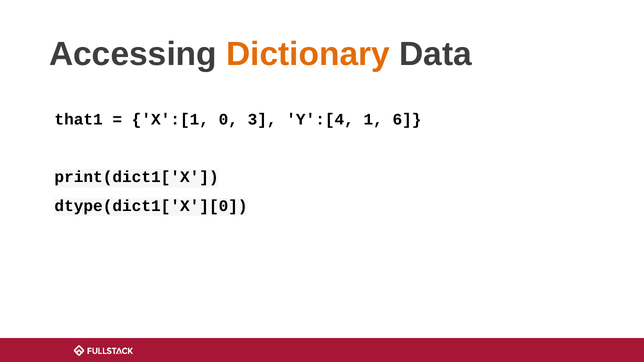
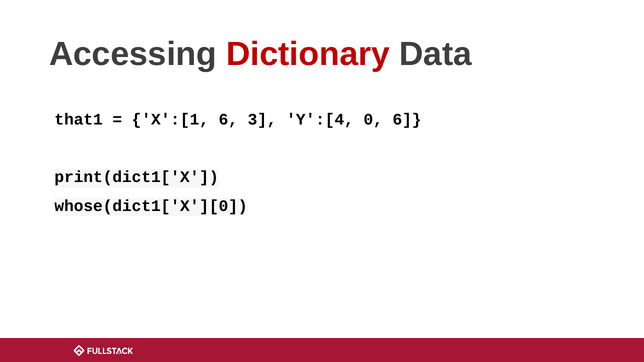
Dictionary colour: orange -> red (308, 54)
X':[1 0: 0 -> 6 (228, 119)
1: 1 -> 0 (373, 119)
dtype(dict1['X'][0: dtype(dict1['X'][0 -> whose(dict1['X'][0 (151, 206)
